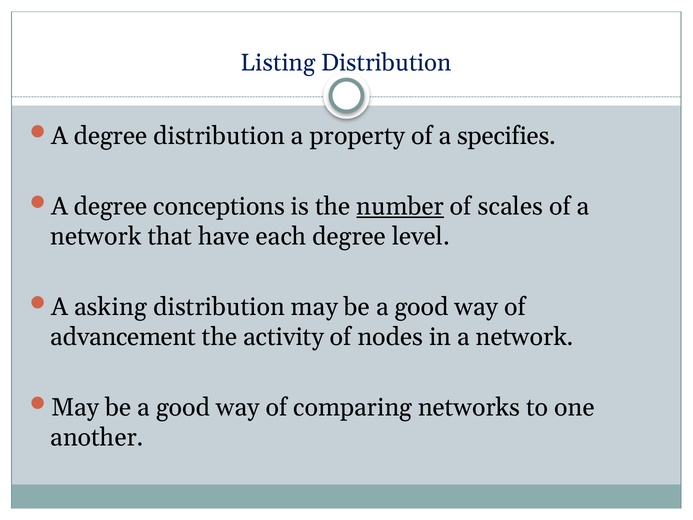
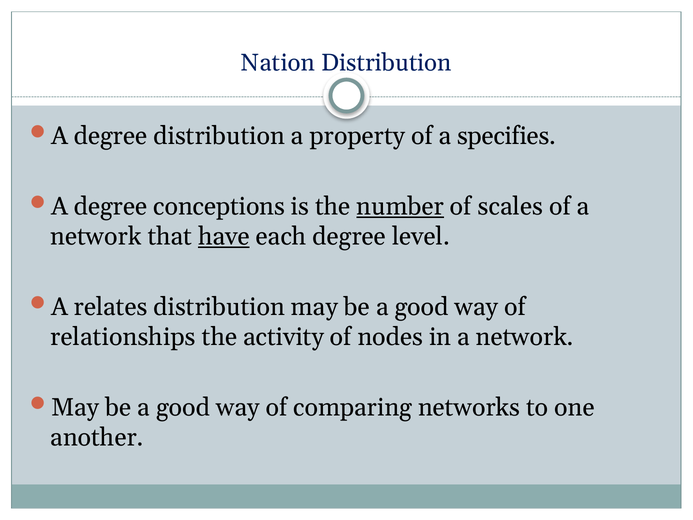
Listing: Listing -> Nation (278, 63)
have underline: none -> present (224, 236)
asking: asking -> relates (111, 307)
advancement: advancement -> relationships (123, 337)
